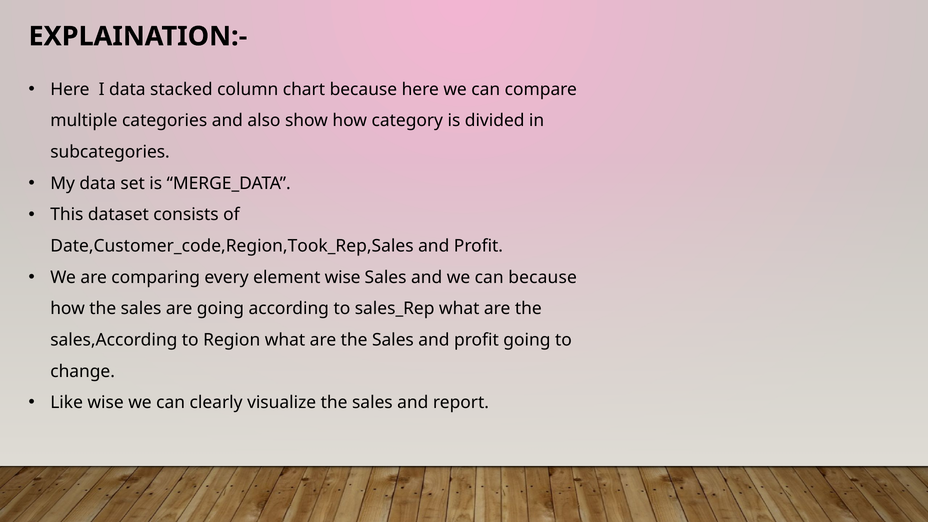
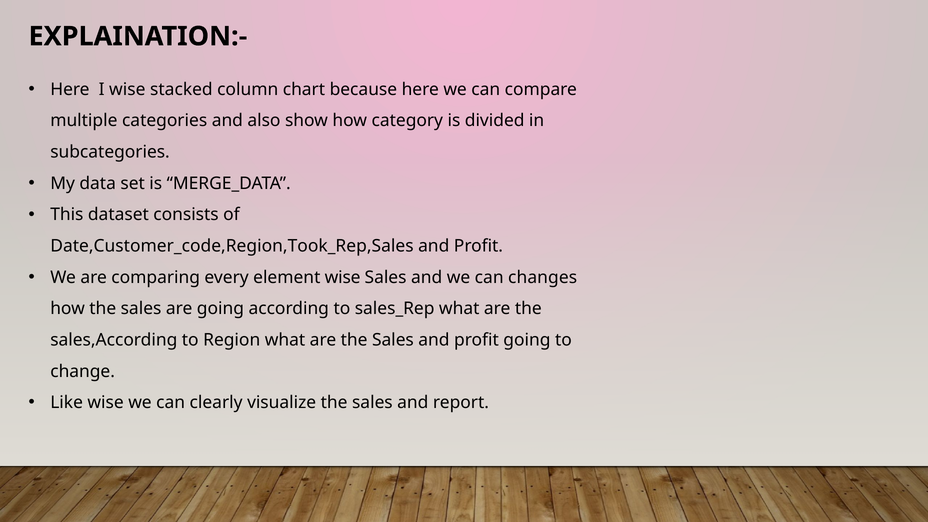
I data: data -> wise (127, 89)
can because: because -> changes (543, 277)
